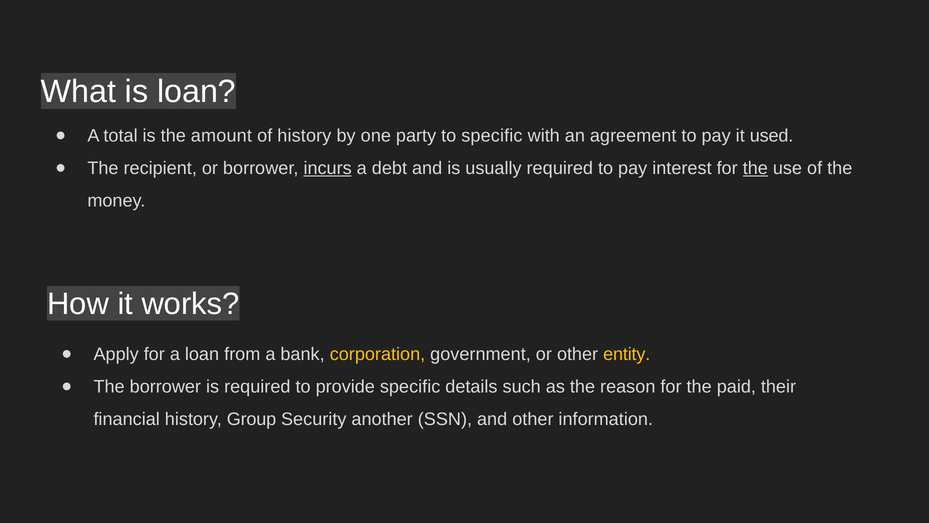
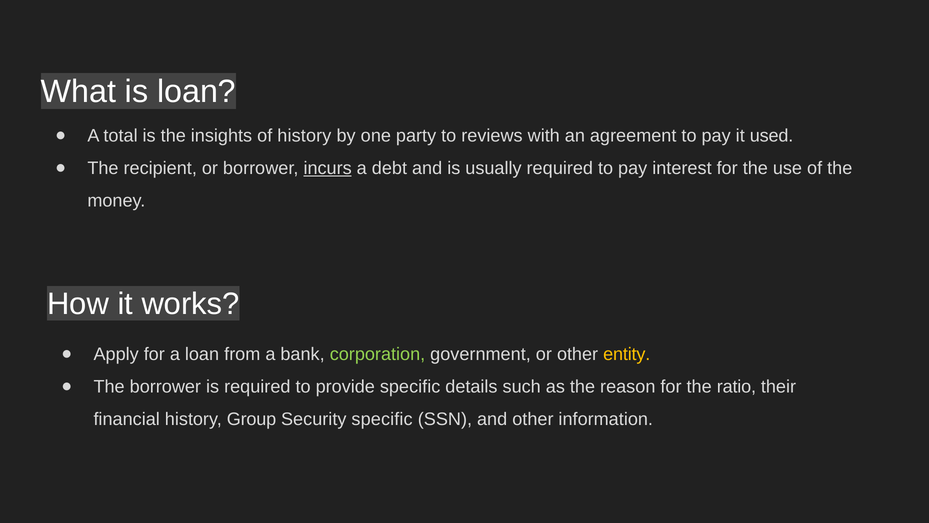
amount: amount -> insights (221, 136)
to specific: specific -> reviews (492, 136)
the underline: present -> none (755, 168)
corporation colour: yellow -> light green (377, 354)
paid: paid -> ratio (736, 386)
Security another: another -> specific (382, 419)
